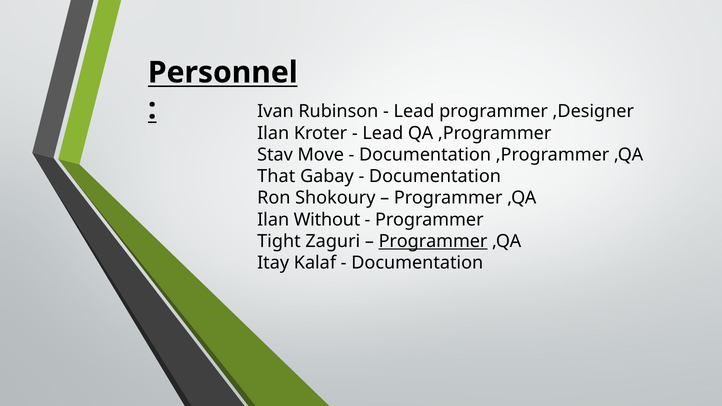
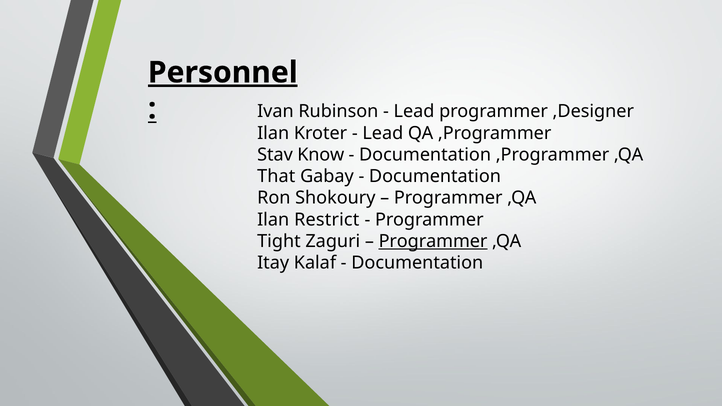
Personnel underline: none -> present (223, 72)
Move: Move -> Know (321, 155)
Without: Without -> Restrict (327, 220)
